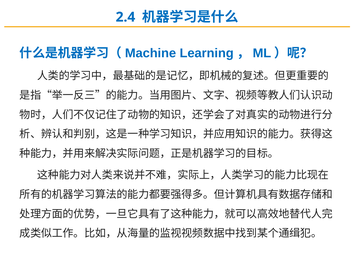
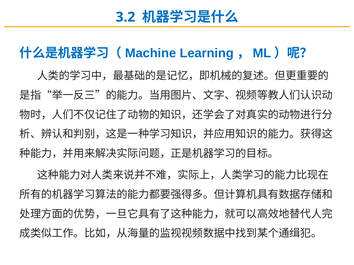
2.4: 2.4 -> 3.2 (125, 17)
